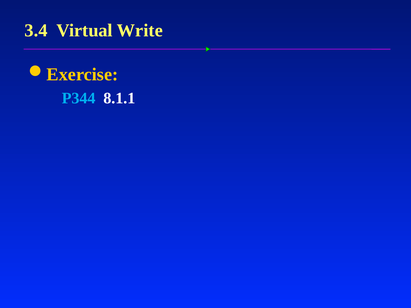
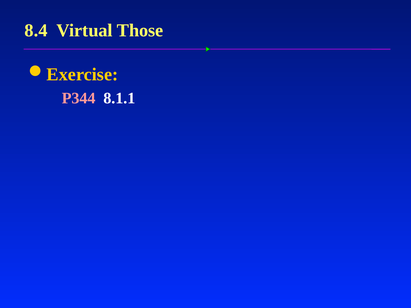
3.4: 3.4 -> 8.4 (36, 30)
Write: Write -> Those (140, 30)
P344 colour: light blue -> pink (79, 98)
